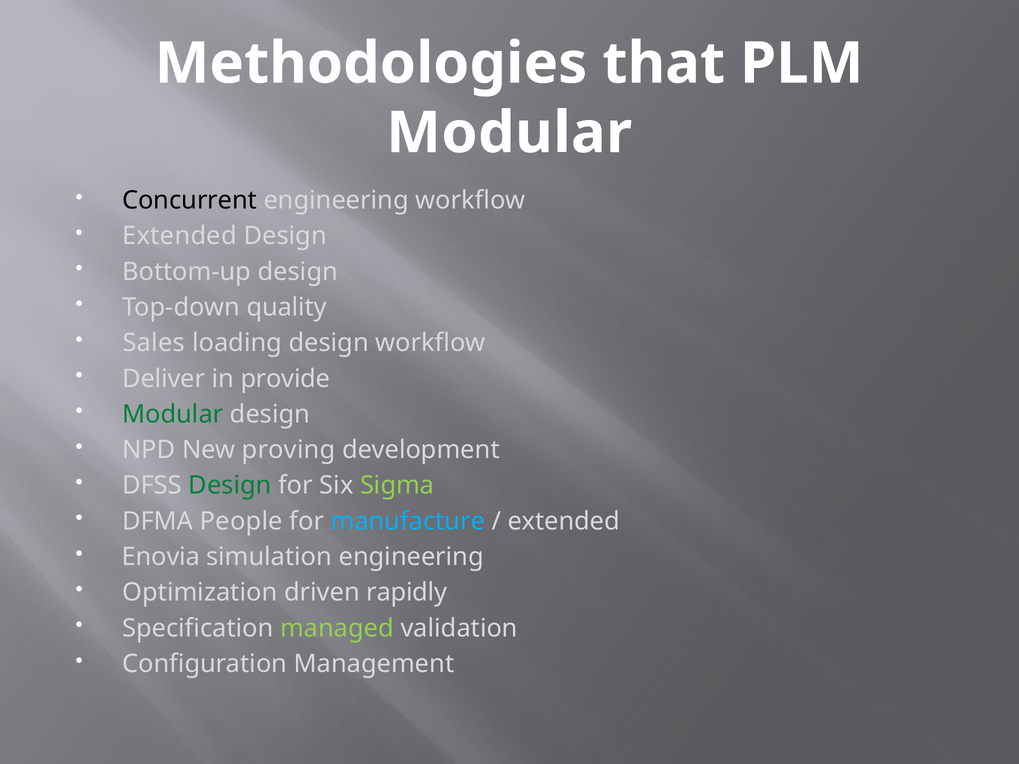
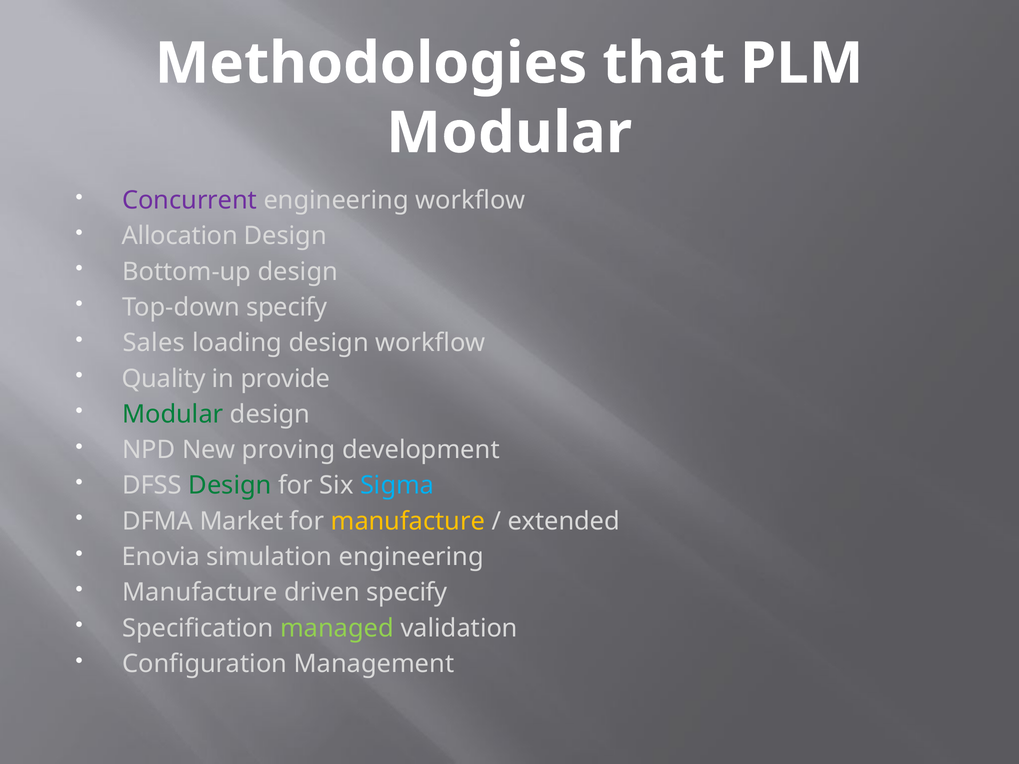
Concurrent colour: black -> purple (190, 200)
Extended: Extended -> Allocation (180, 236)
Top-down quality: quality -> specify (287, 307)
Deliver: Deliver -> Quality (164, 379)
Sigma colour: light green -> light blue (397, 486)
People: People -> Market (242, 521)
manufacture colour: light blue -> yellow (408, 521)
Optimization: Optimization -> Manufacture (200, 593)
driven rapidly: rapidly -> specify (407, 593)
